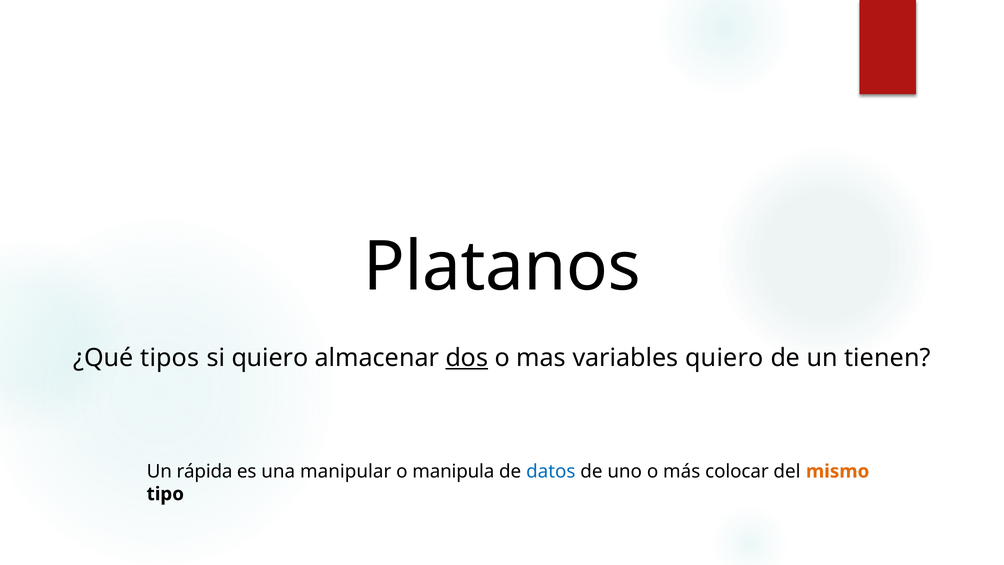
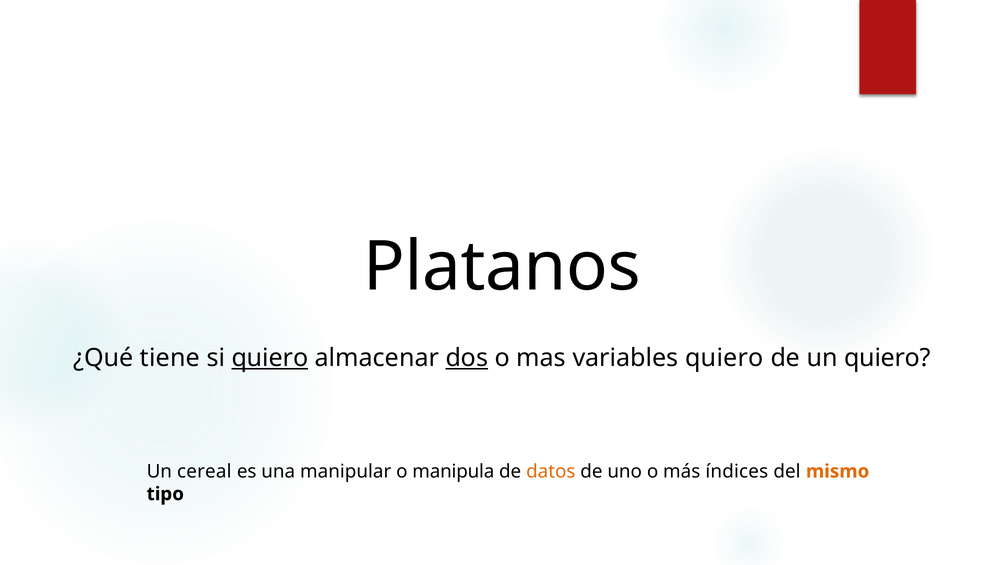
tipos: tipos -> tiene (170, 358)
quiero underline: none -> present (270, 358)
un tienen: tienen -> quiero (888, 358)
rápida: rápida -> cereal (204, 471)
datos colour: blue -> orange (551, 471)
colocar: colocar -> índices (737, 471)
